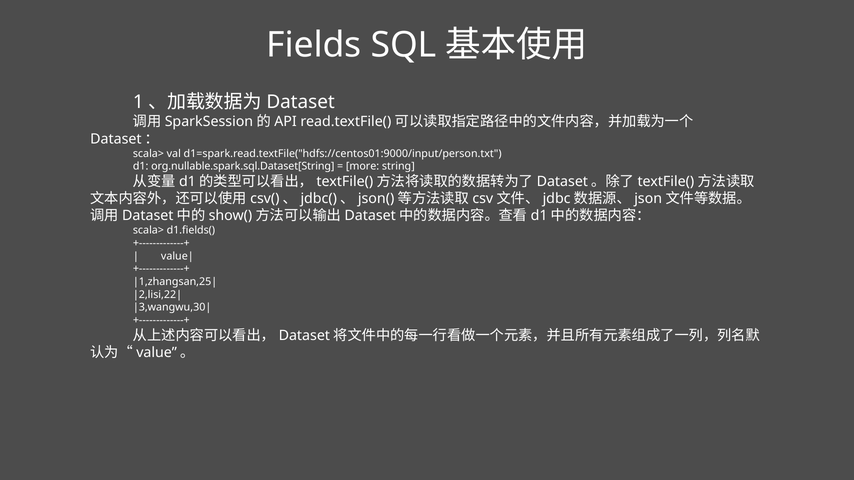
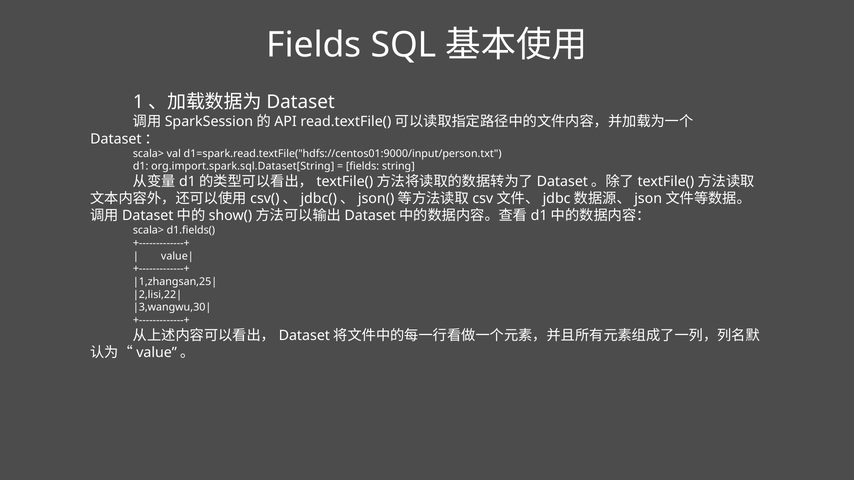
org.nullable.spark.sql.Dataset[String: org.nullable.spark.sql.Dataset[String -> org.import.spark.sql.Dataset[String (243, 166)
more: more -> fields (363, 166)
